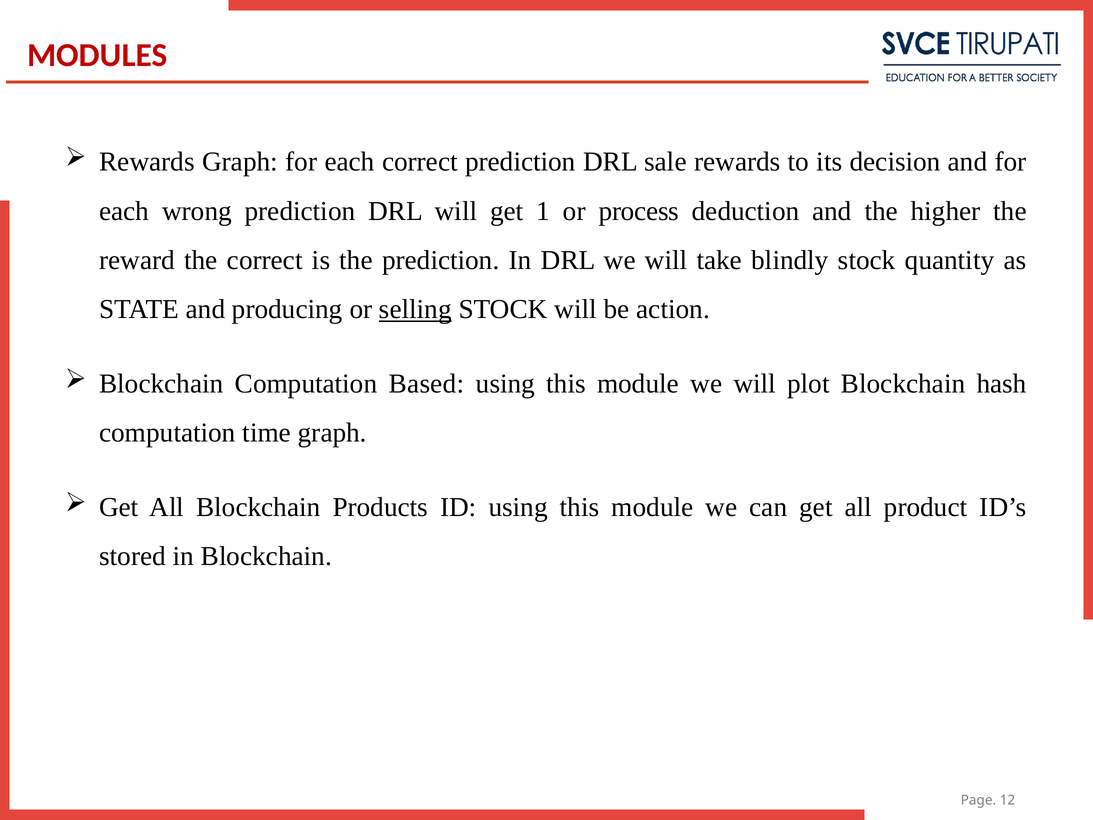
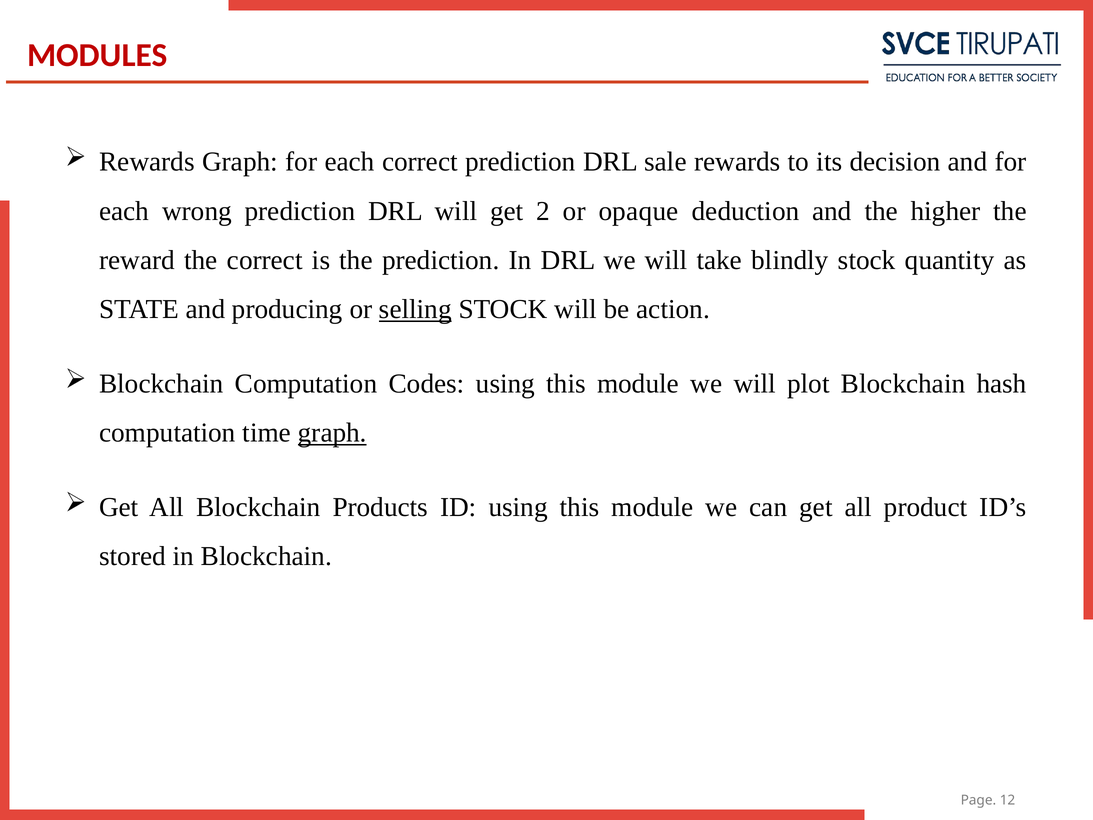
1: 1 -> 2 (543, 211)
process: process -> opaque (639, 211)
Based: Based -> Codes (427, 384)
graph underline: none -> present (332, 433)
